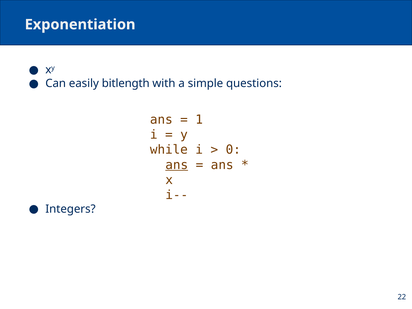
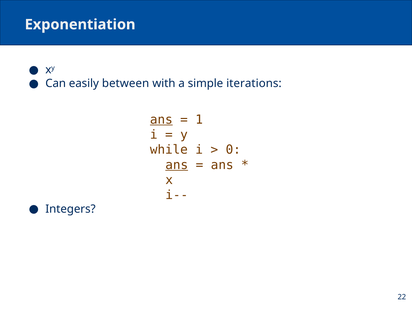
bitlength: bitlength -> between (126, 83)
questions: questions -> iterations (254, 83)
ans underline: none -> present (161, 120)
